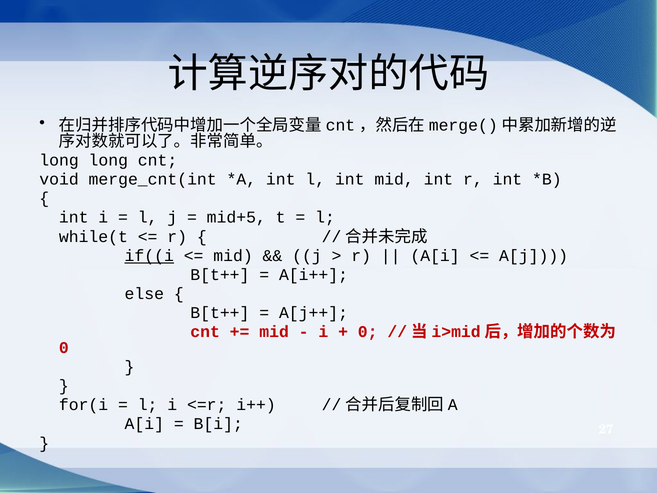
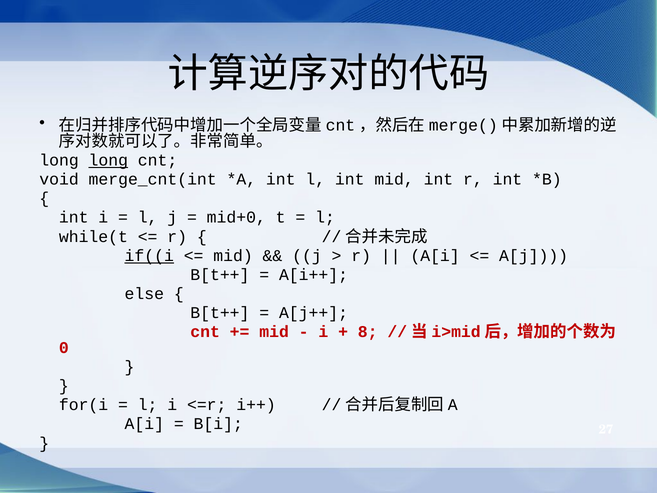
long underline: none -> present (108, 160)
mid+5: mid+5 -> mid+0 (236, 217)
0: 0 -> 8 (368, 332)
